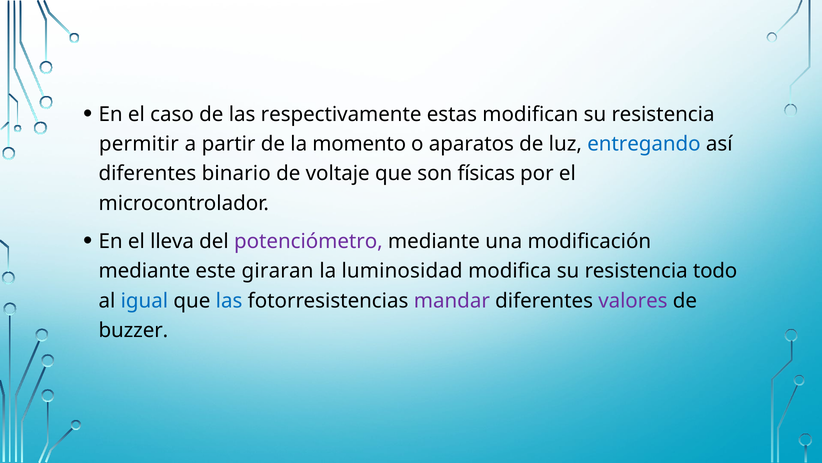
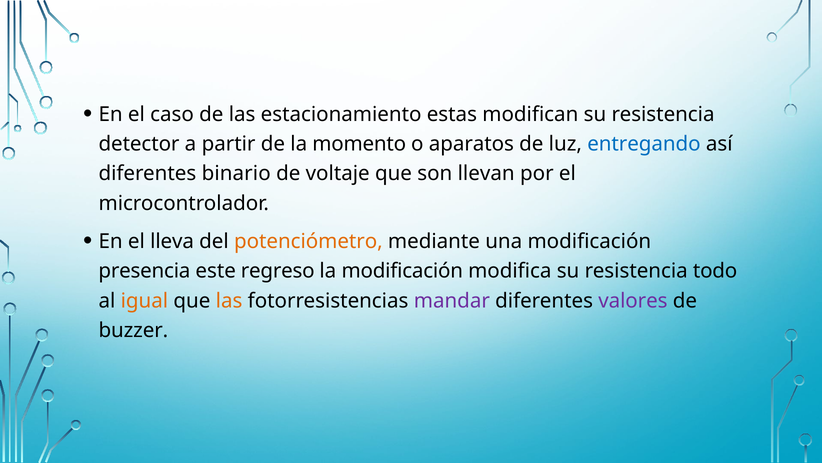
respectivamente: respectivamente -> estacionamiento (341, 114)
permitir: permitir -> detector (139, 144)
físicas: físicas -> llevan (486, 173)
potenciómetro colour: purple -> orange (308, 241)
mediante: mediante -> presencia (144, 271)
giraran: giraran -> regreso (278, 271)
la luminosidad: luminosidad -> modificación (402, 271)
igual colour: blue -> orange (144, 300)
las colour: blue -> orange (229, 300)
